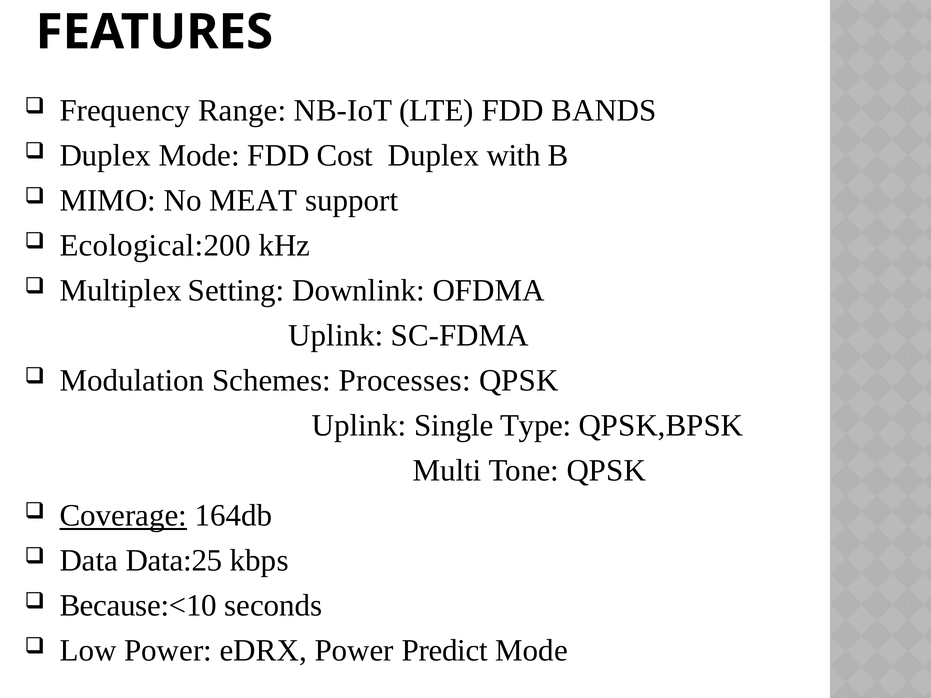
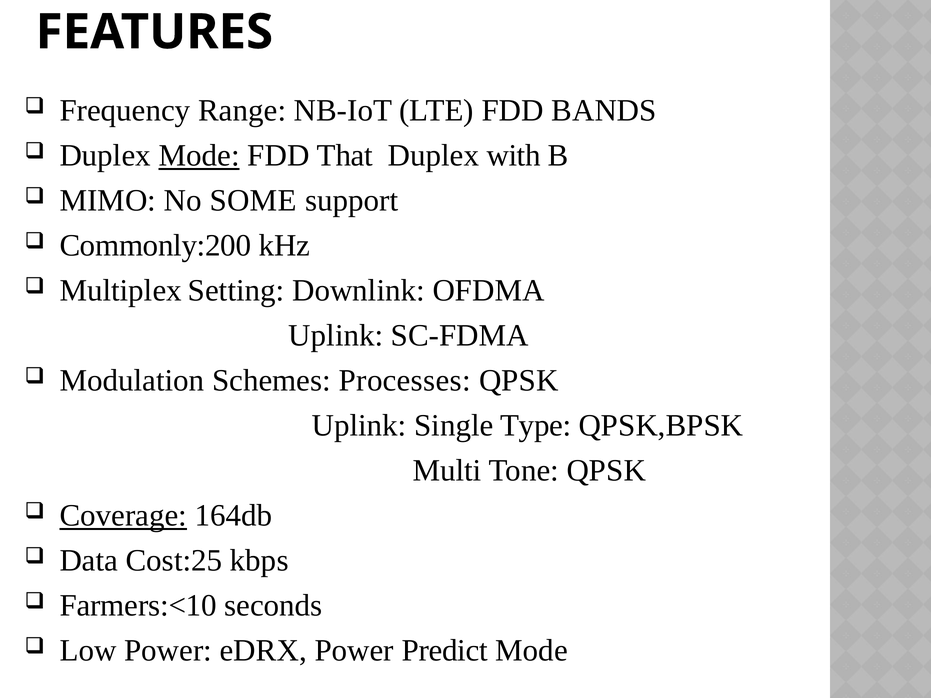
Mode underline: none -> present (199, 156)
Cost: Cost -> That (345, 156)
MEAT: MEAT -> SOME (253, 201)
Ecological:200: Ecological:200 -> Commonly:200 (155, 246)
Data:25: Data:25 -> Cost:25 (174, 561)
Because:<10: Because:<10 -> Farmers:<10 (138, 606)
